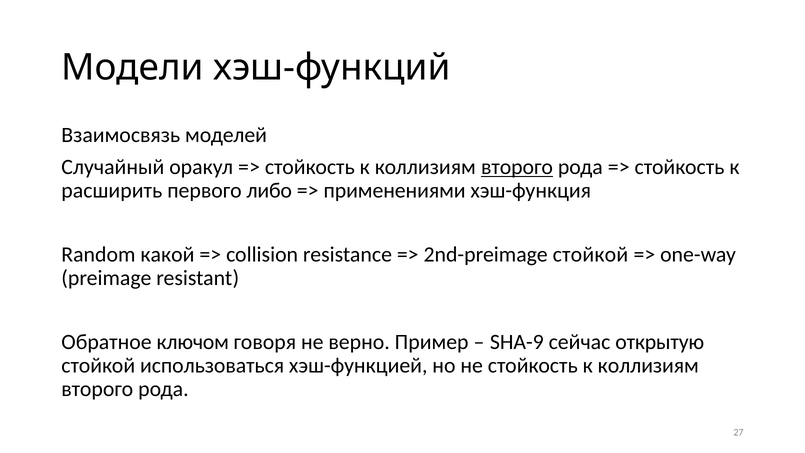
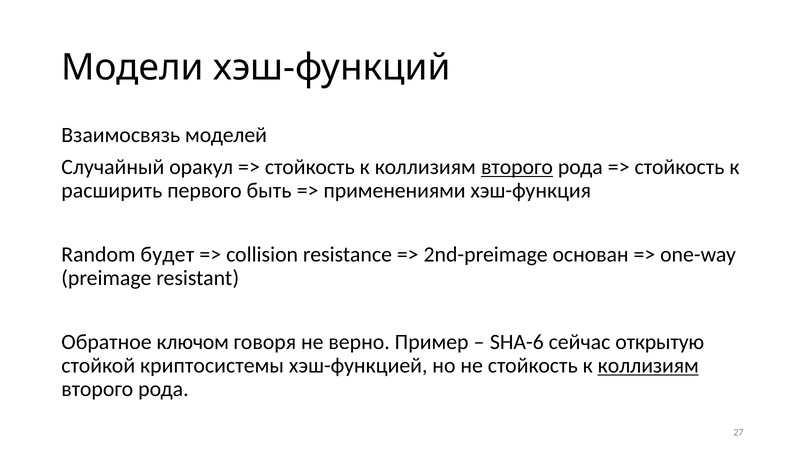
либо: либо -> быть (269, 191)
какой: какой -> будет (167, 254)
2nd-preimage стойкой: стойкой -> основан (591, 254)
SHA-9: SHA-9 -> SHA-6 (517, 342)
использоваться: использоваться -> криптосистемы (212, 365)
коллизиям underline: none -> present (648, 365)
